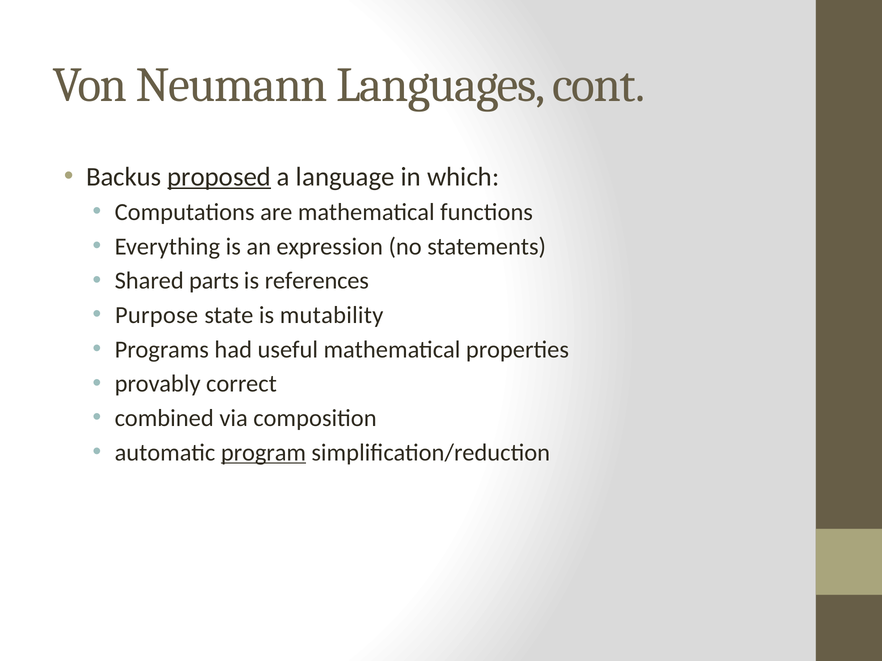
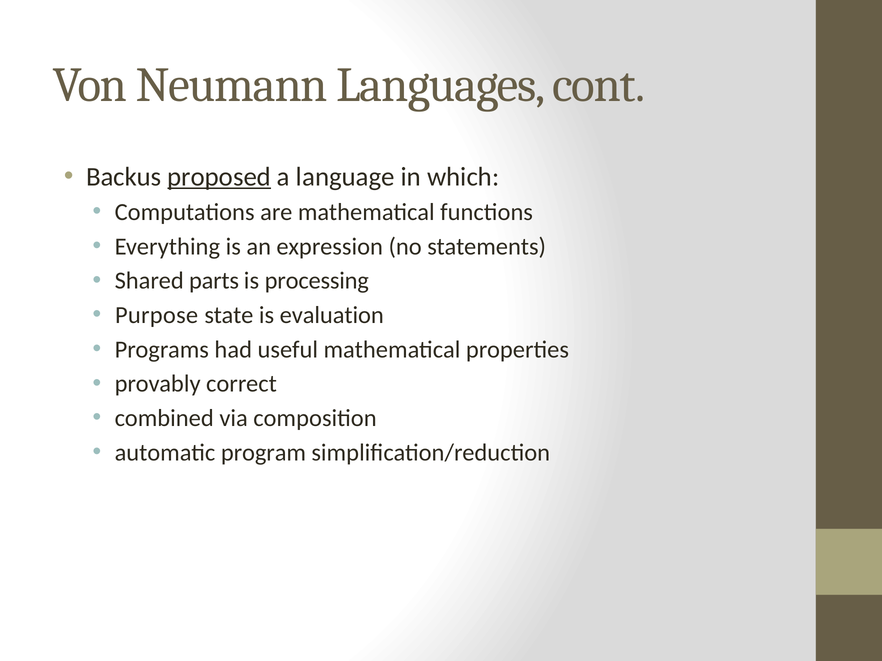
references: references -> processing (317, 281)
mutability: mutability -> evaluation (332, 315)
program underline: present -> none (263, 453)
